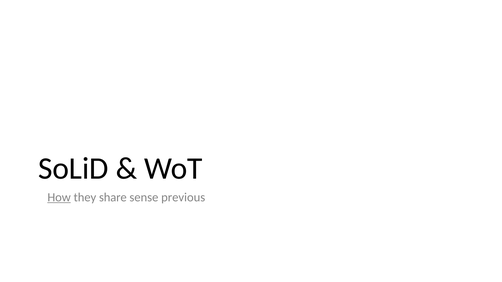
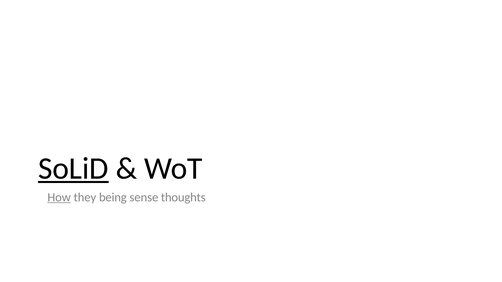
SoLiD underline: none -> present (73, 169)
share: share -> being (113, 198)
previous: previous -> thoughts (183, 198)
